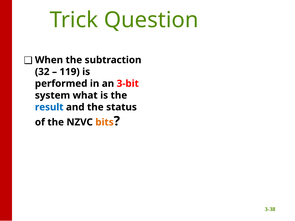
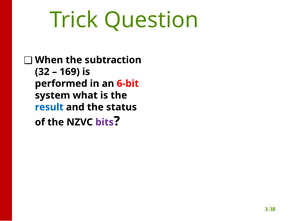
119: 119 -> 169 (70, 72)
3-bit: 3-bit -> 6-bit (128, 84)
bits colour: orange -> purple (105, 122)
